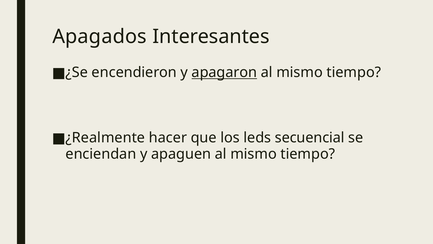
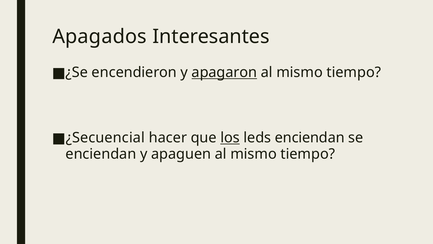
¿Realmente: ¿Realmente -> ¿Secuencial (105, 137)
los underline: none -> present (230, 137)
leds secuencial: secuencial -> enciendan (310, 137)
